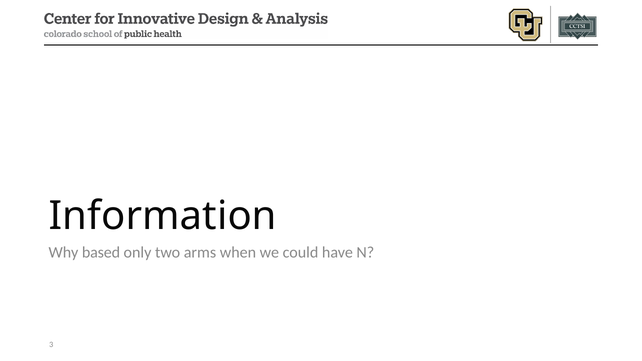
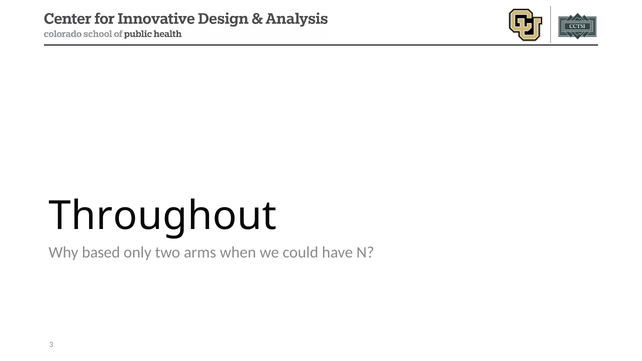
Information: Information -> Throughout (163, 216)
